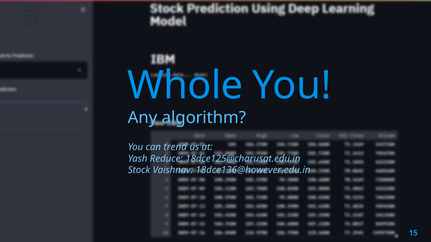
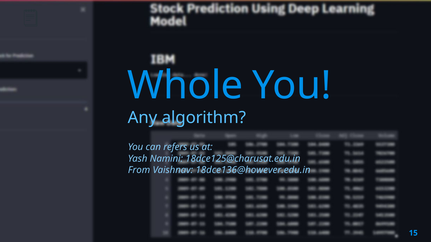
trend: trend -> refers (175, 147)
Reduce: Reduce -> Namini (166, 159)
Stock: Stock -> From (139, 170)
